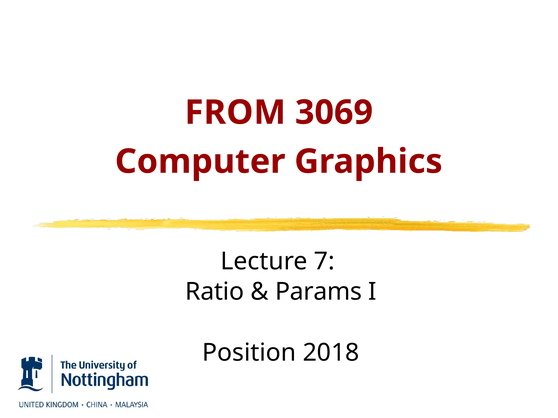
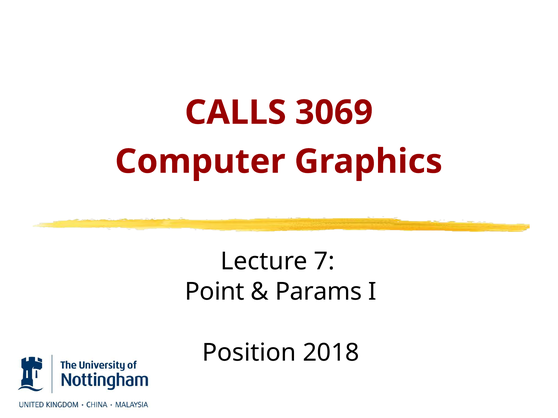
FROM: FROM -> CALLS (235, 113)
Ratio: Ratio -> Point (215, 292)
